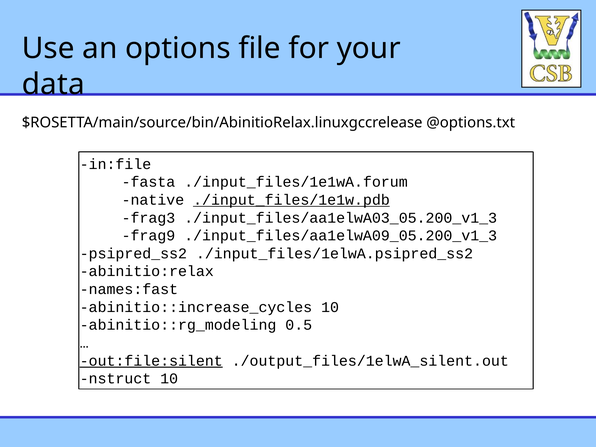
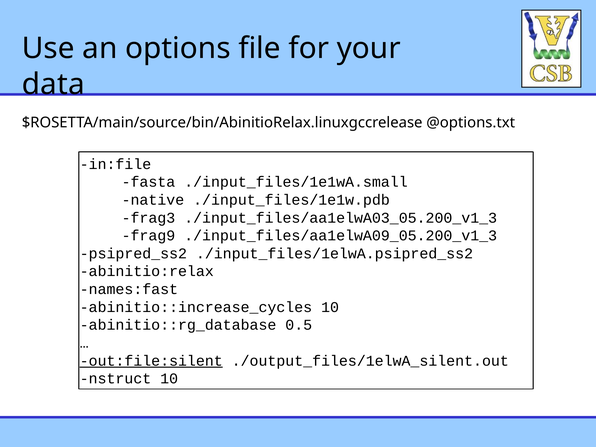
./input_files/1e1wA.forum: ./input_files/1e1wA.forum -> ./input_files/1e1wA.small (296, 182)
./input_files/1e1w.pdb underline: present -> none (291, 200)
abinitio::rg_modeling: abinitio::rg_modeling -> abinitio::rg_database (178, 325)
